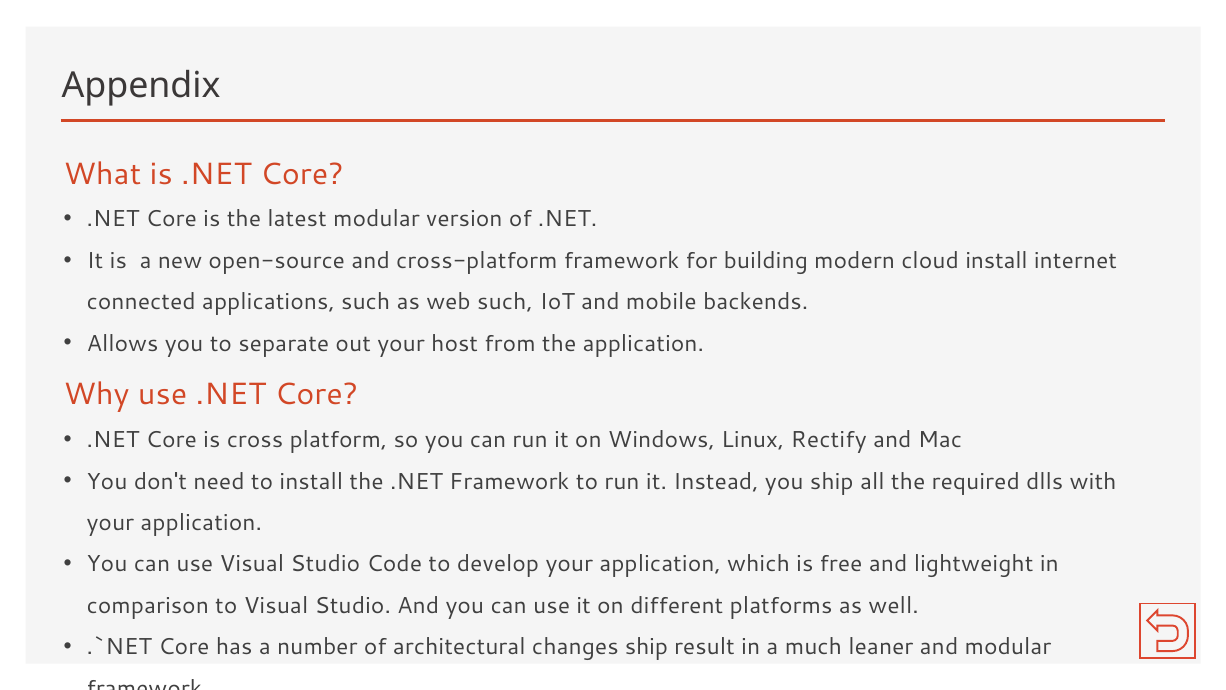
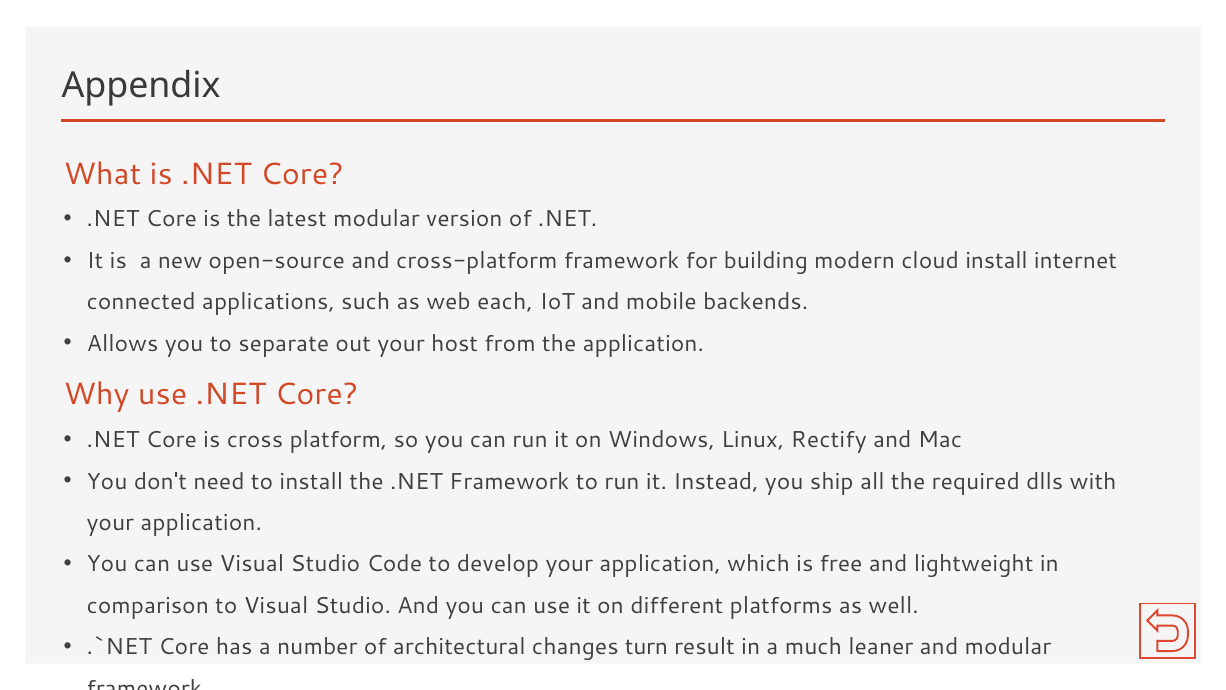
web such: such -> each (505, 302)
changes ship: ship -> turn (646, 647)
